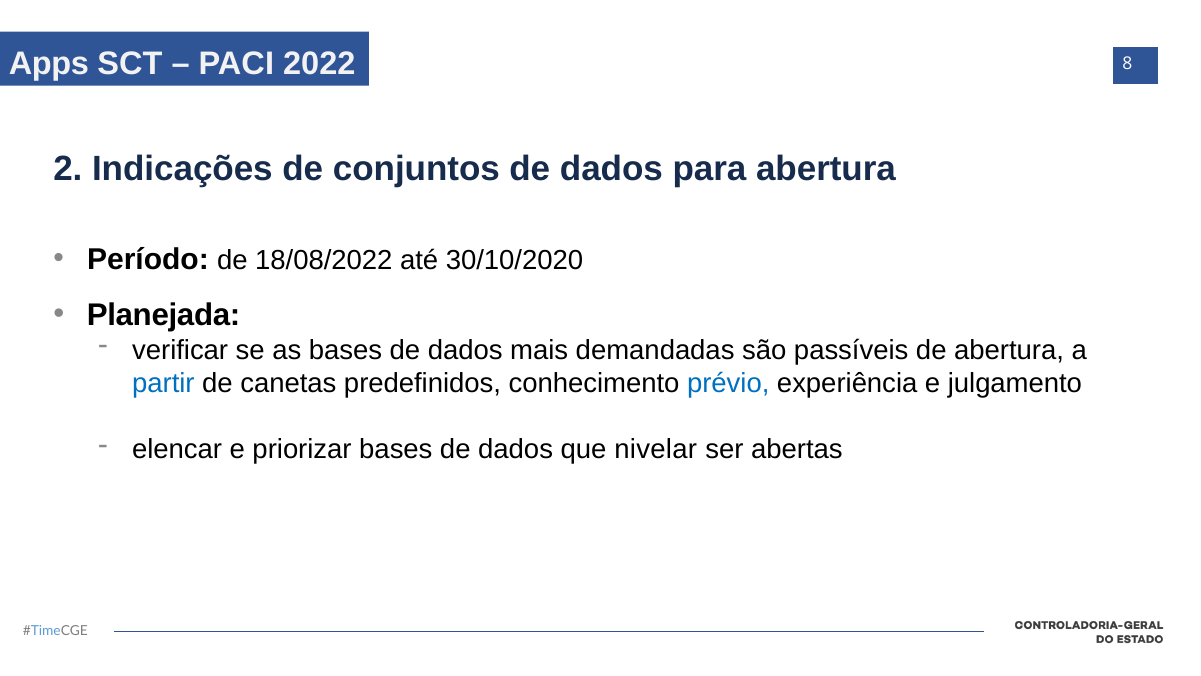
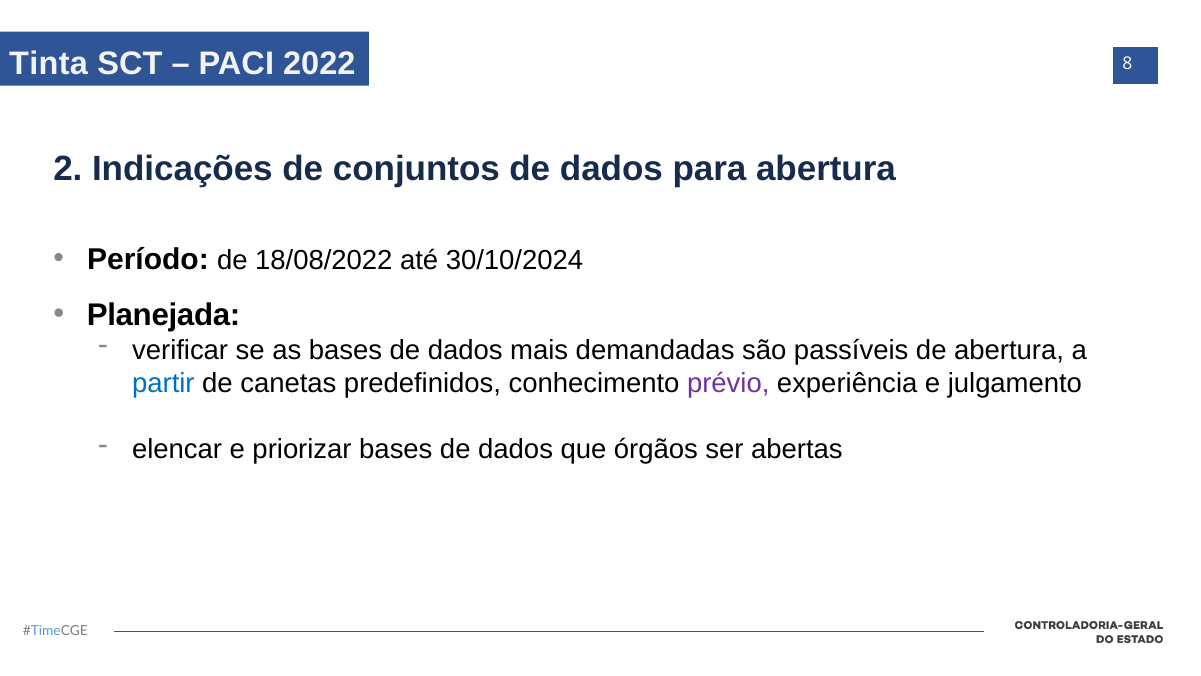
Apps: Apps -> Tinta (49, 63)
30/10/2020: 30/10/2020 -> 30/10/2024 (514, 260)
prévio colour: blue -> purple (728, 383)
nivelar: nivelar -> órgãos (656, 449)
